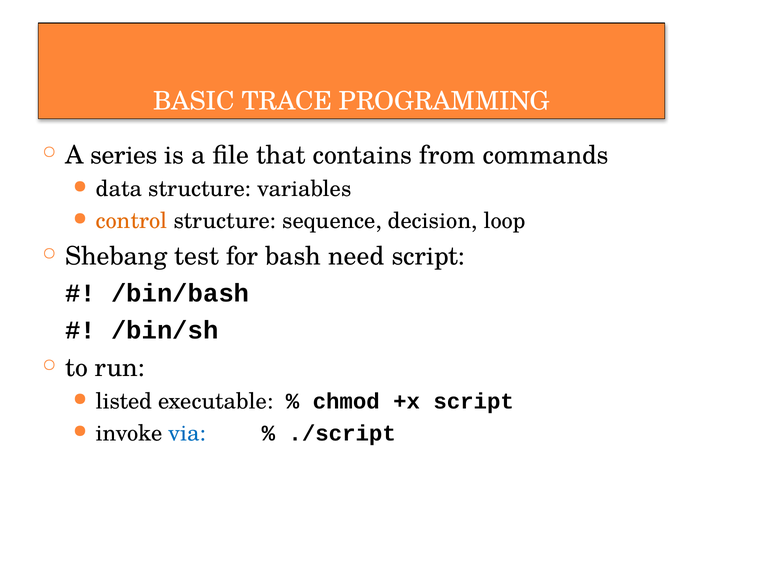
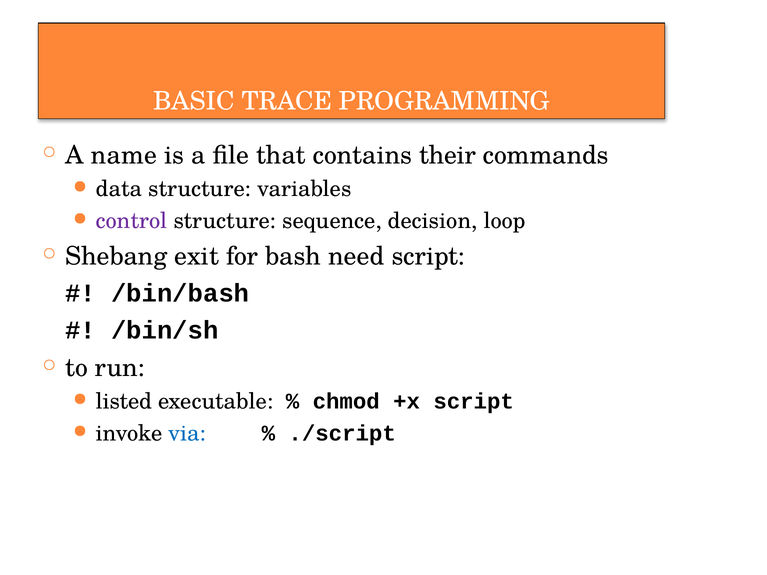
series: series -> name (124, 155)
from: from -> their (448, 155)
control colour: orange -> purple (132, 221)
test: test -> exit (197, 257)
